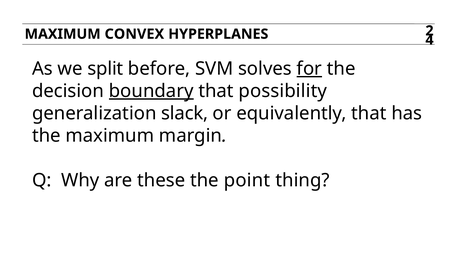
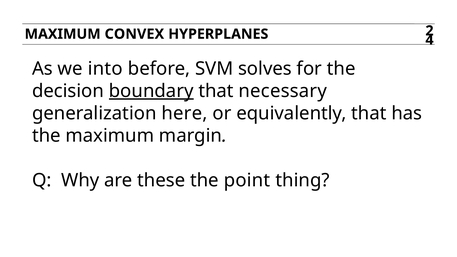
split: split -> into (105, 69)
for underline: present -> none (309, 69)
possibility: possibility -> necessary (283, 91)
slack: slack -> here (185, 113)
